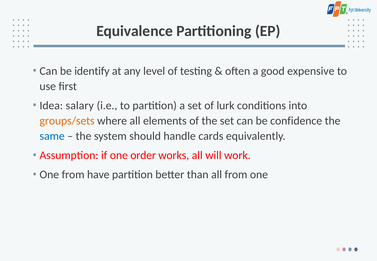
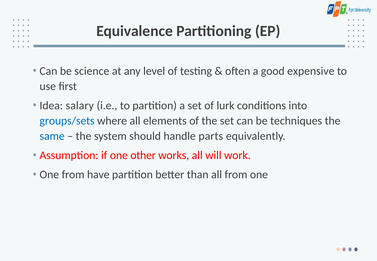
identify: identify -> science (92, 71)
groups/sets colour: orange -> blue (67, 121)
confidence: confidence -> techniques (296, 121)
cards: cards -> parts (211, 136)
order: order -> other (143, 155)
